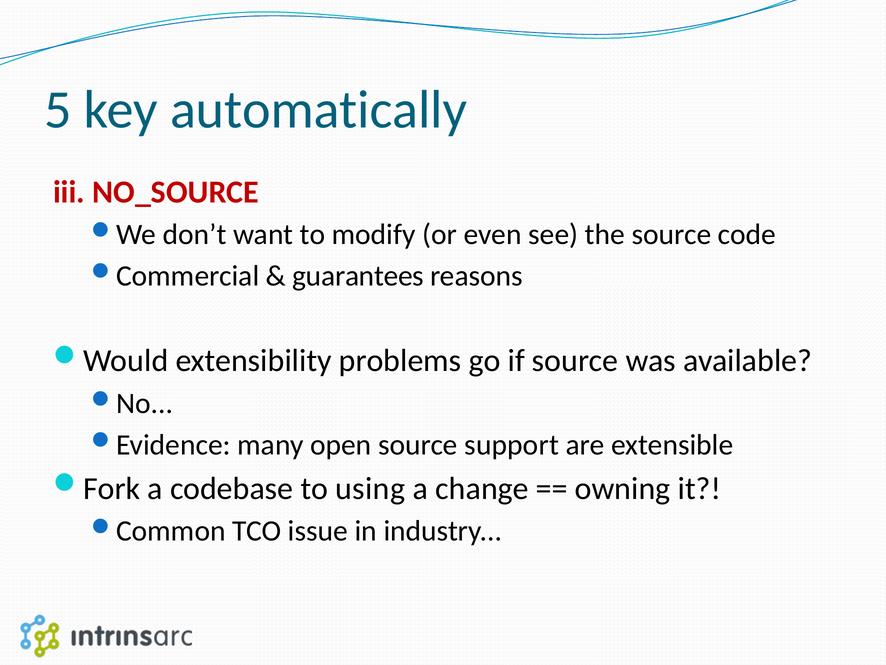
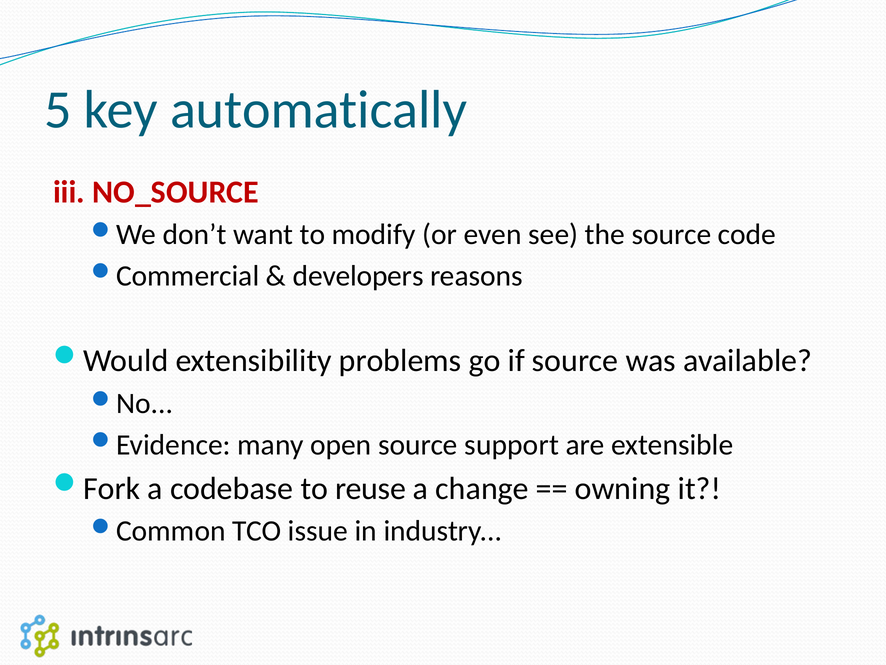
guarantees: guarantees -> developers (358, 276)
using: using -> reuse (371, 488)
